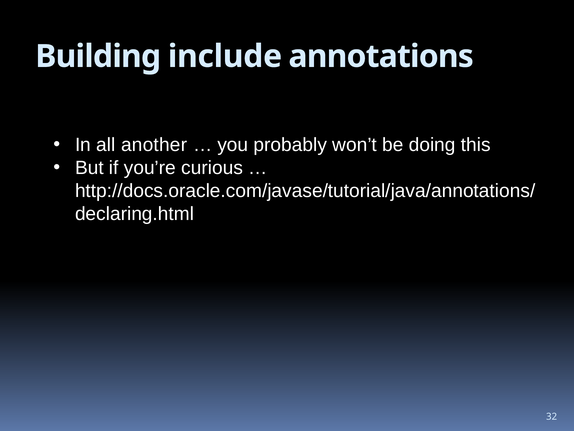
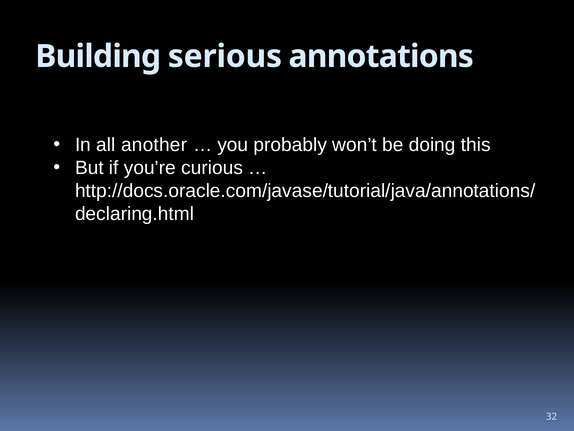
include: include -> serious (225, 56)
